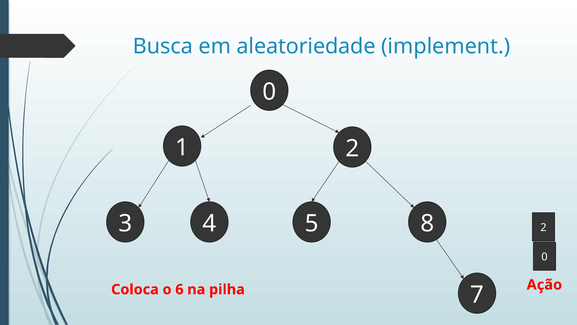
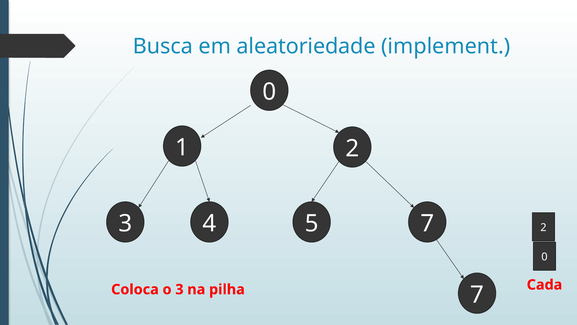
5 8: 8 -> 7 (427, 223)
Ação: Ação -> Cada (544, 284)
o 6: 6 -> 3 (179, 289)
